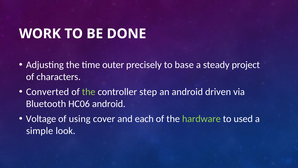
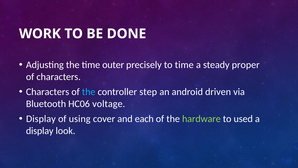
to base: base -> time (184, 65)
project: project -> proper (246, 65)
Converted: Converted -> Characters (48, 92)
the colour: light green -> light blue (89, 92)
HC06 android: android -> voltage (109, 104)
Voltage: Voltage -> Display (41, 119)
simple: simple -> display (40, 131)
